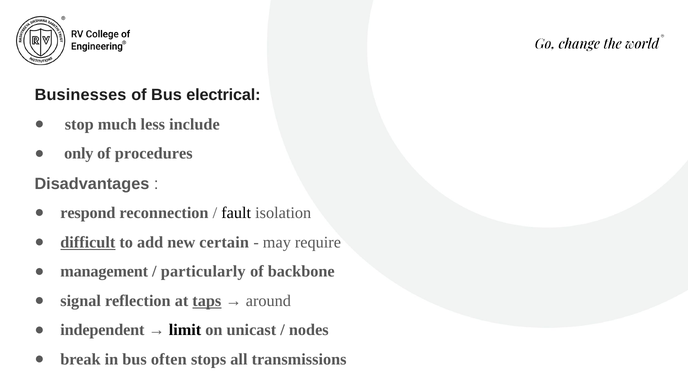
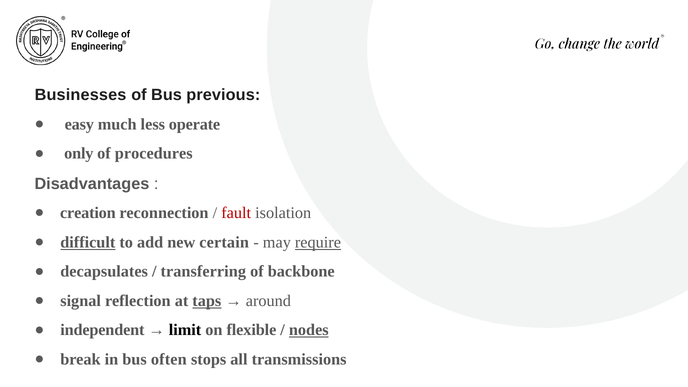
electrical: electrical -> previous (223, 95)
stop: stop -> easy (79, 124)
include: include -> operate (195, 124)
respond: respond -> creation (88, 213)
fault colour: black -> red (236, 213)
require underline: none -> present (318, 242)
management: management -> decapsulates (104, 272)
particularly: particularly -> transferring (203, 272)
unicast: unicast -> flexible (251, 330)
nodes underline: none -> present (309, 330)
